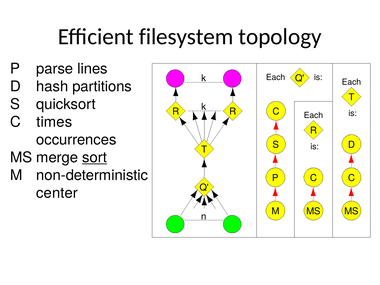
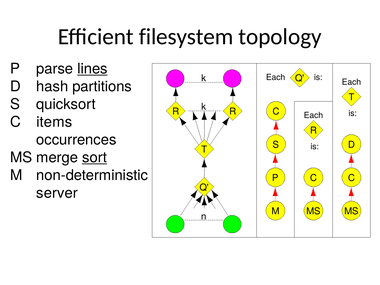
lines underline: none -> present (92, 69)
times: times -> items (54, 122)
center: center -> server (57, 193)
